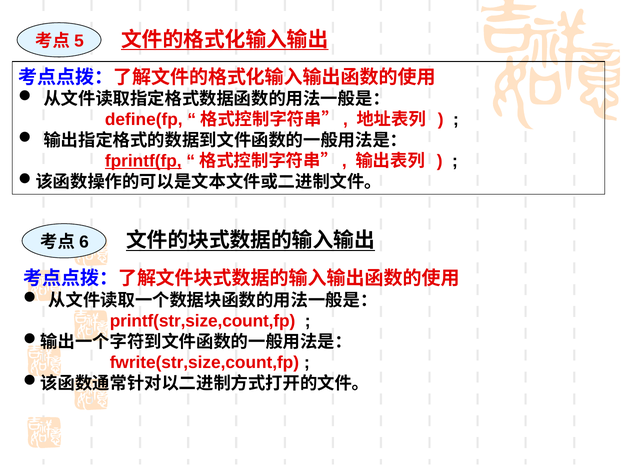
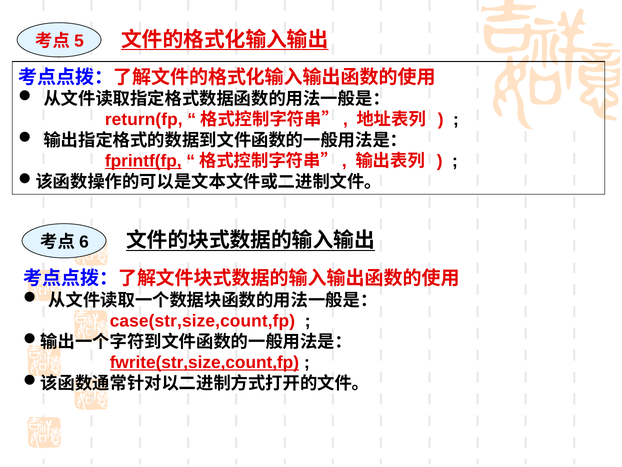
define(fp: define(fp -> return(fp (144, 120)
printf(str,size,count,fp: printf(str,size,count,fp -> case(str,size,count,fp (202, 321)
fwrite(str,size,count,fp underline: none -> present (204, 362)
